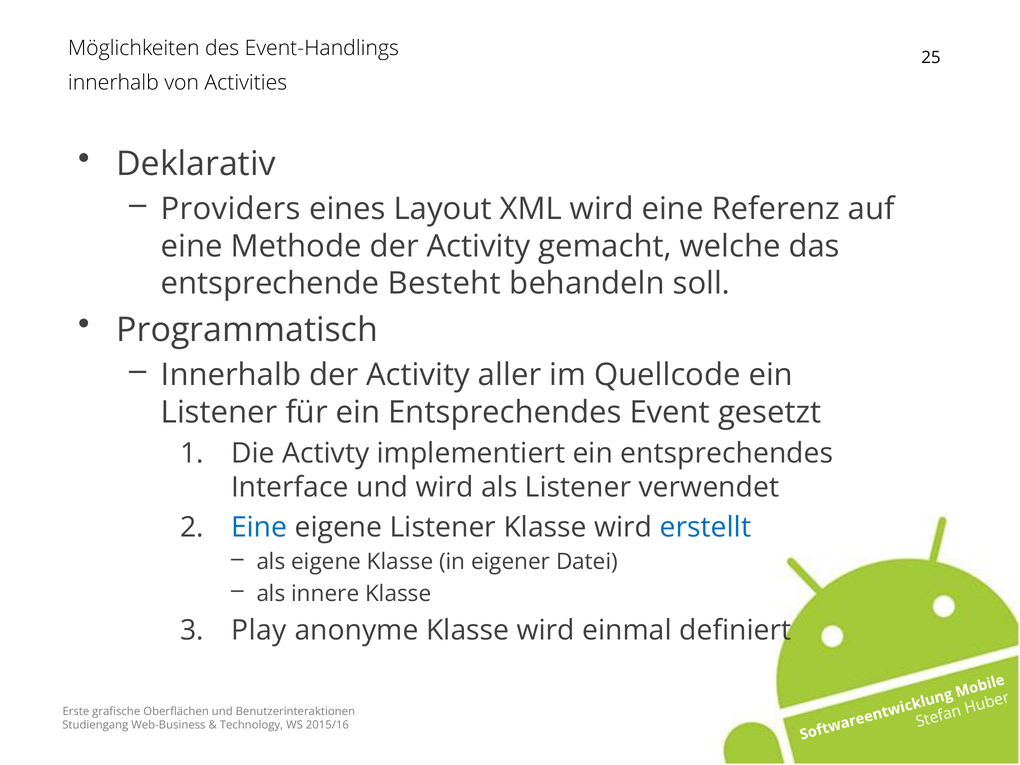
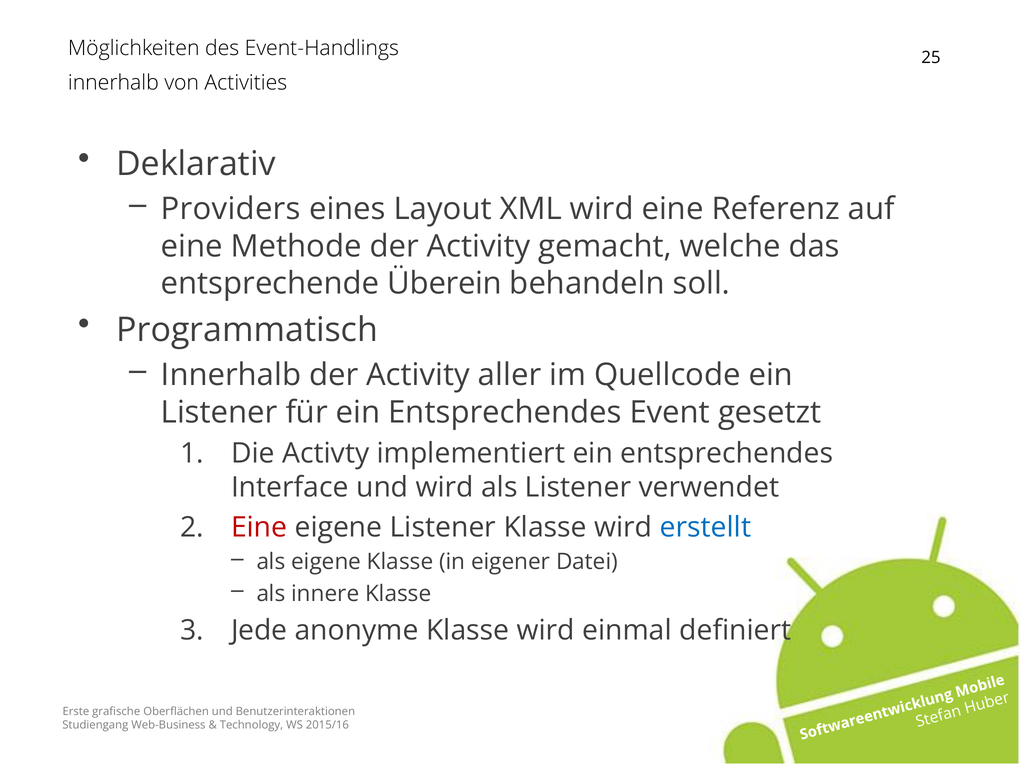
Besteht: Besteht -> Überein (445, 284)
Eine colour: blue -> red (259, 527)
Play: Play -> Jede (259, 630)
